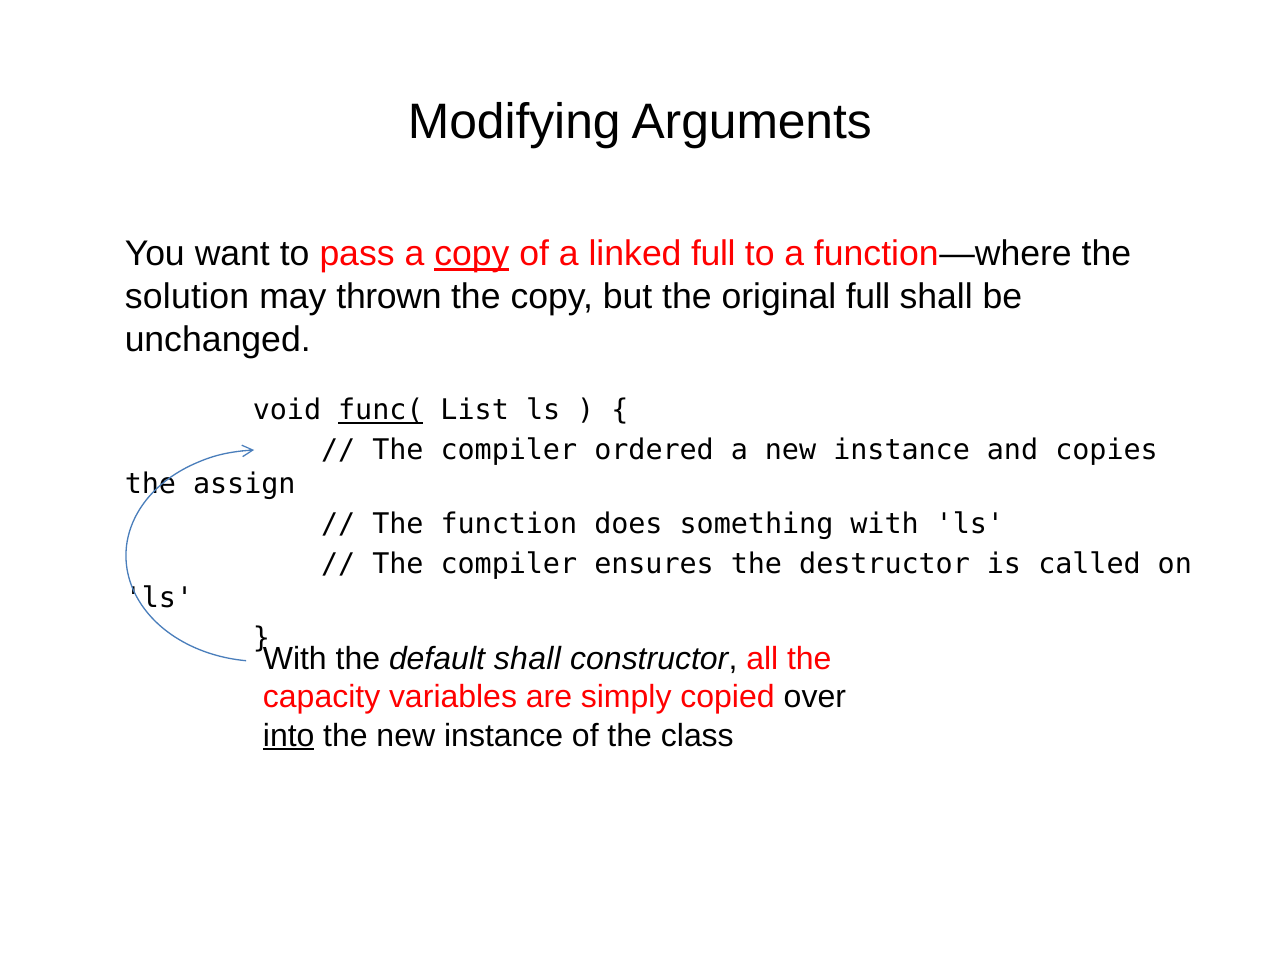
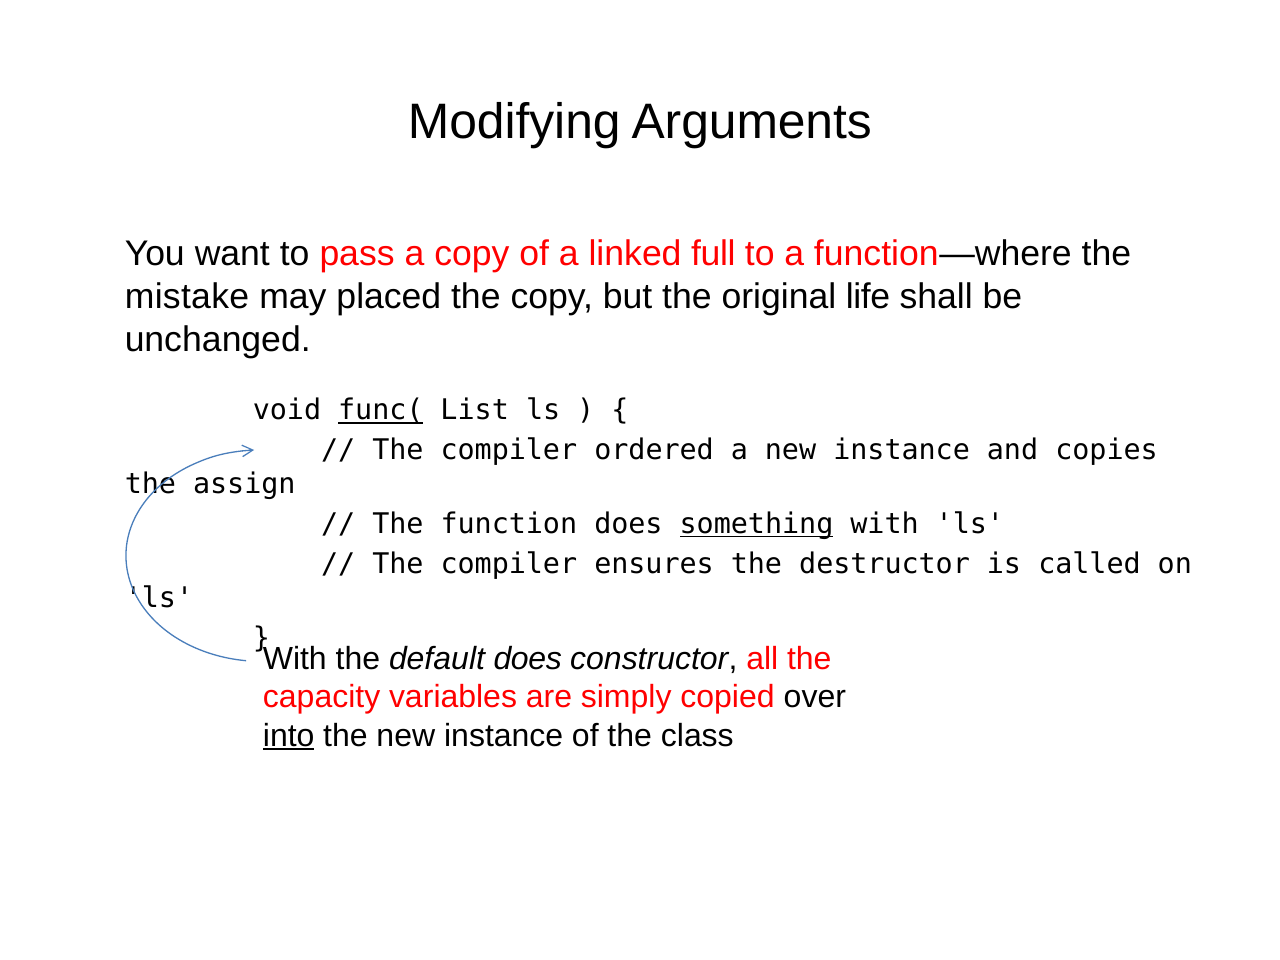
copy underline: present -> none (472, 254)
solution: solution -> mistake (187, 297)
thrown: thrown -> placed (389, 297)
original full: full -> life (868, 297)
something underline: none -> present (757, 524)
default shall: shall -> does (528, 659)
